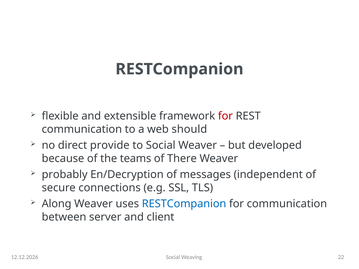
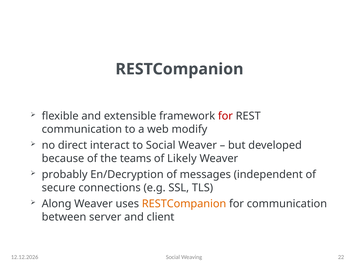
should: should -> modify (189, 129)
provide: provide -> interact (110, 145)
There: There -> Likely (182, 159)
RESTCompanion colour: blue -> orange (184, 204)
